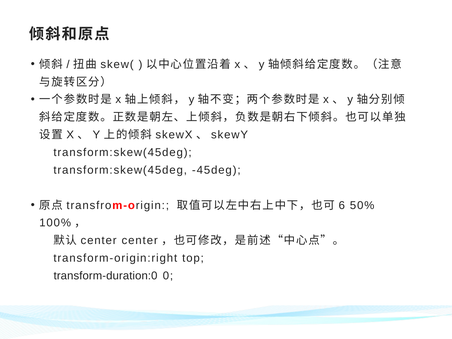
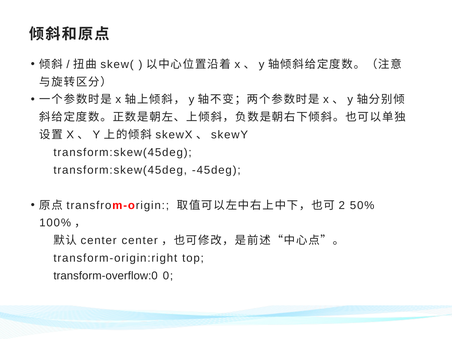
6: 6 -> 2 (342, 205)
transform-duration:0: transform-duration:0 -> transform-overflow:0 (106, 276)
